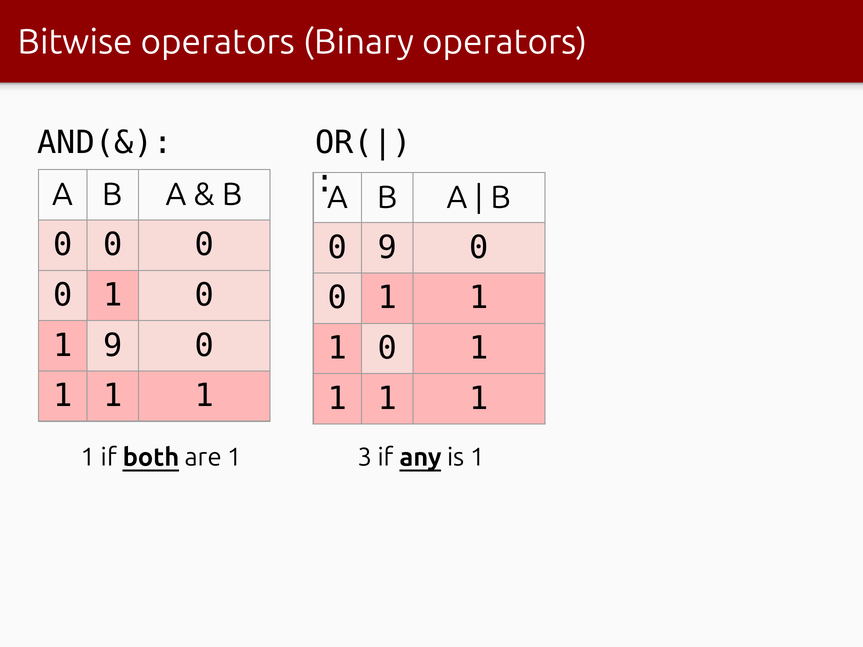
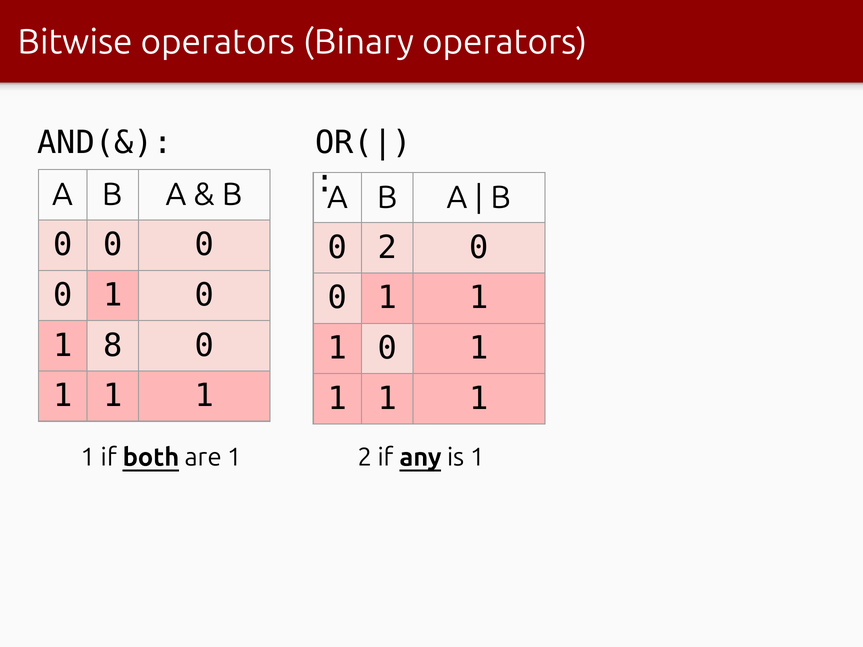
0 9: 9 -> 2 (387, 248)
1 9: 9 -> 8 (113, 346)
1 3: 3 -> 2 (365, 457)
